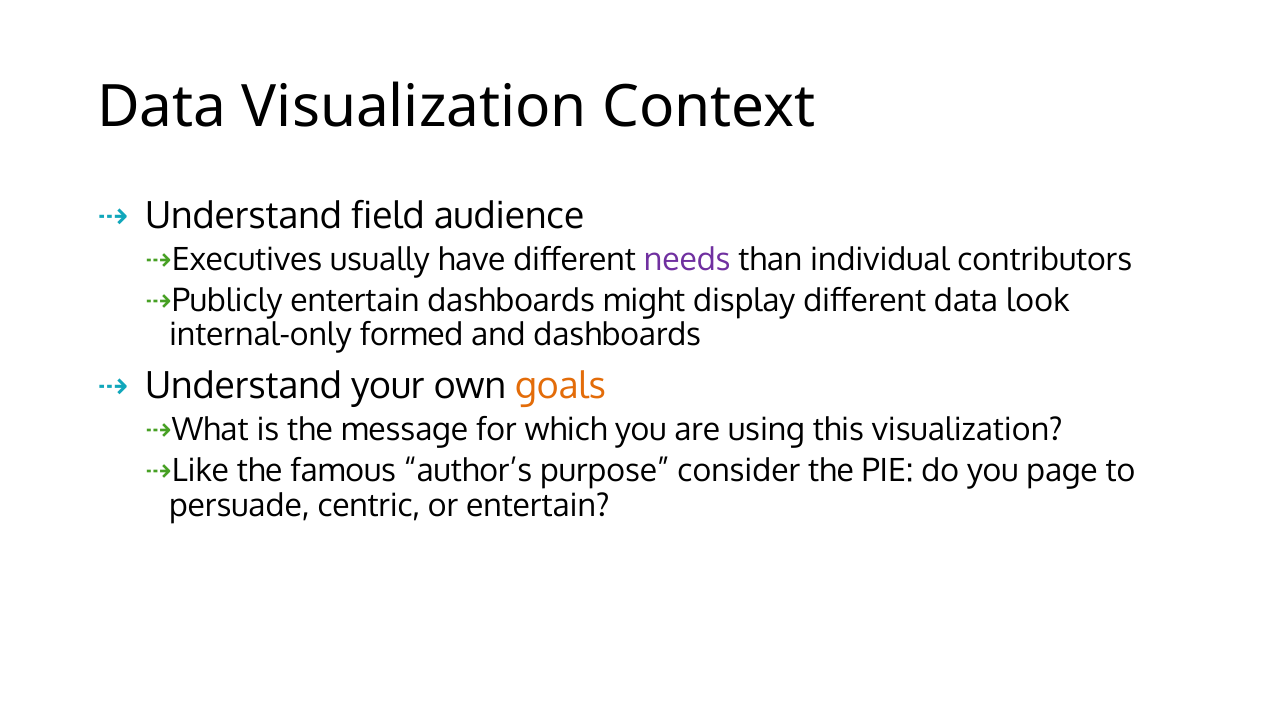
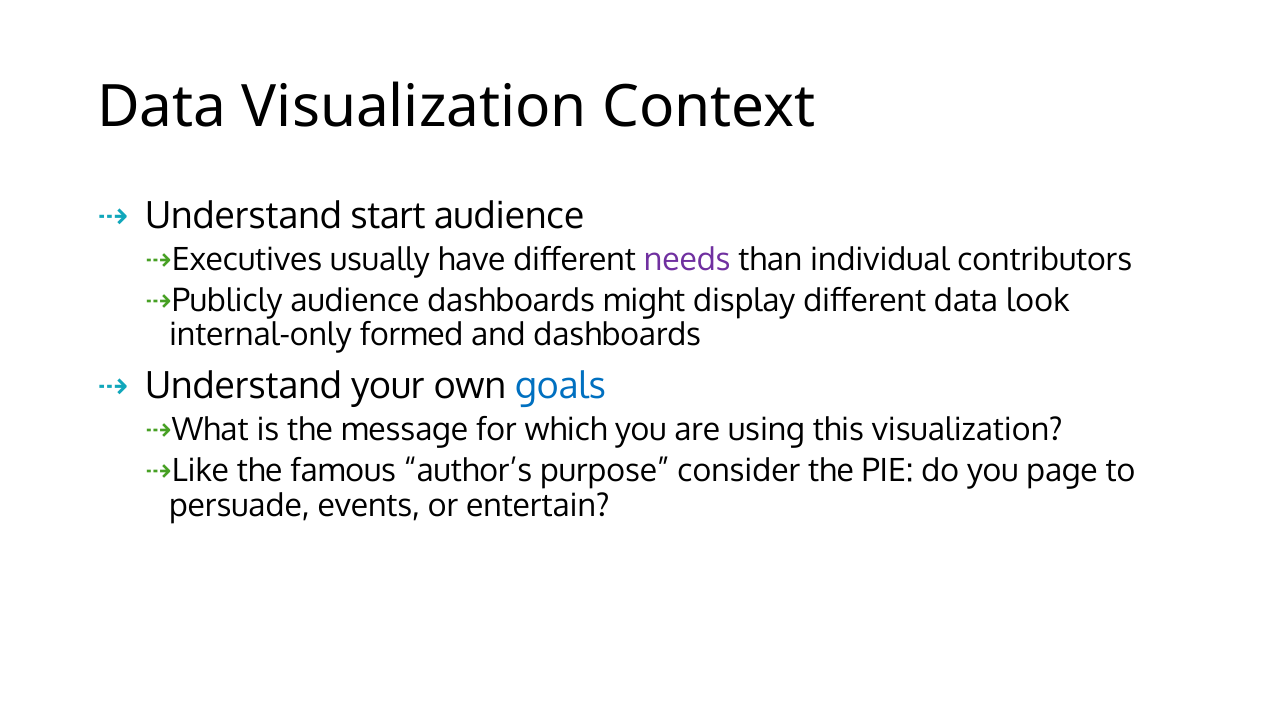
field: field -> start (388, 216)
entertain: entertain -> audience (355, 301)
goals colour: orange -> blue (561, 386)
centric: centric -> events (369, 505)
